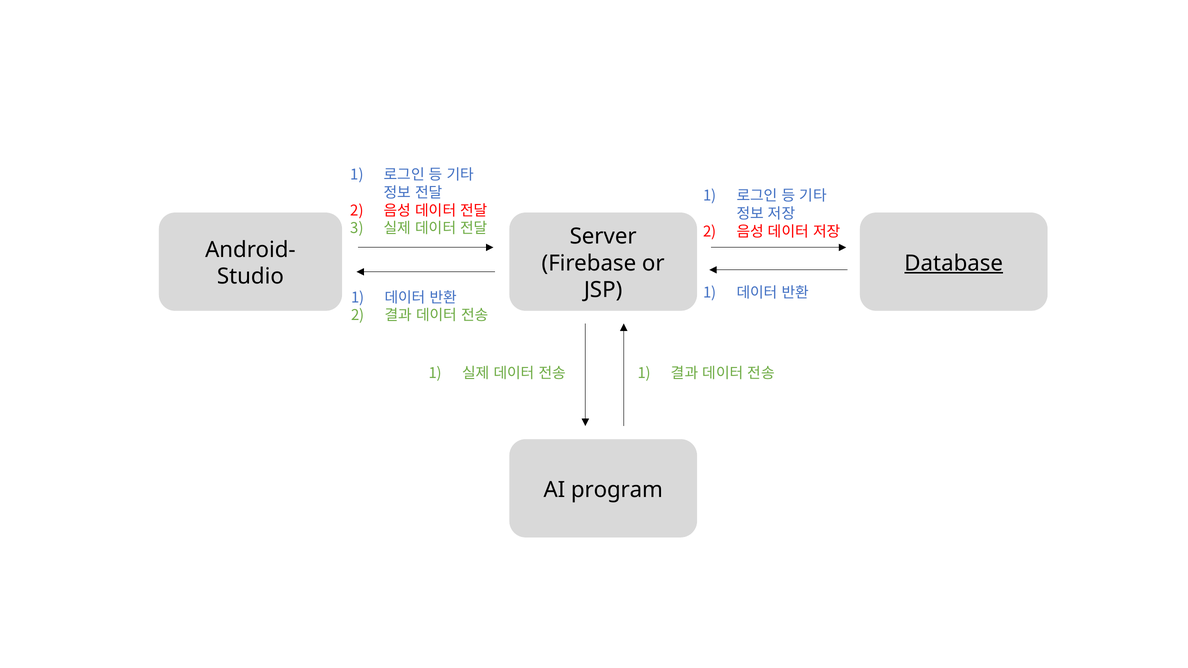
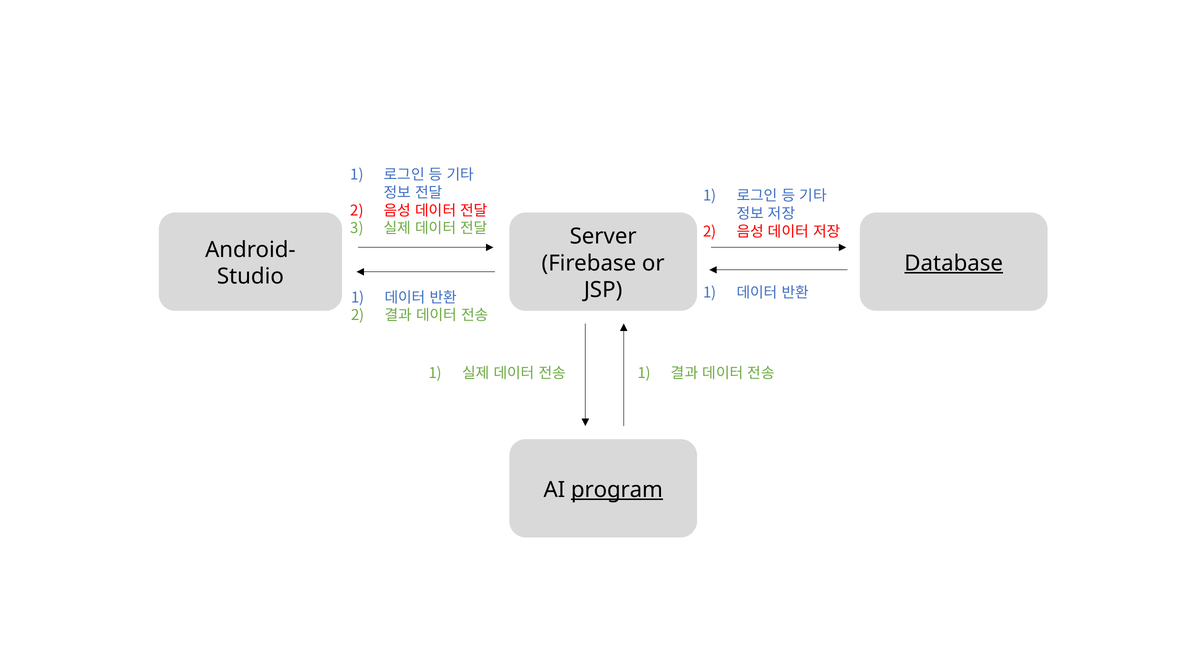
program underline: none -> present (617, 490)
